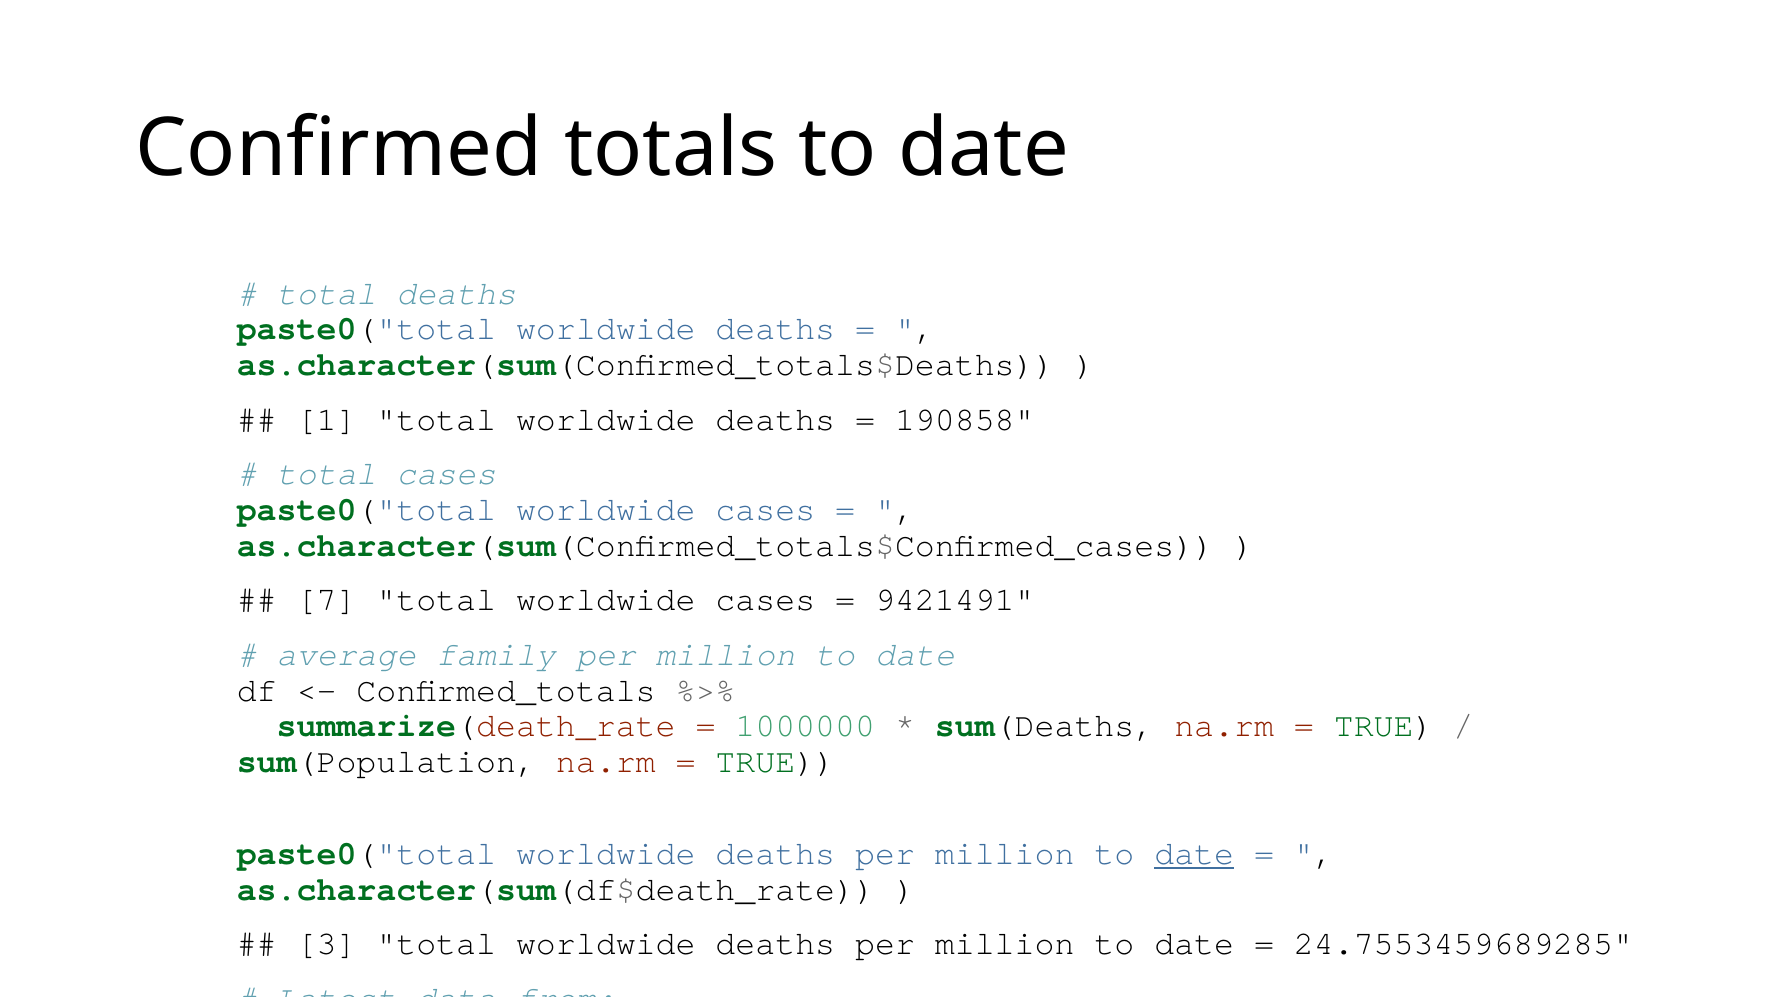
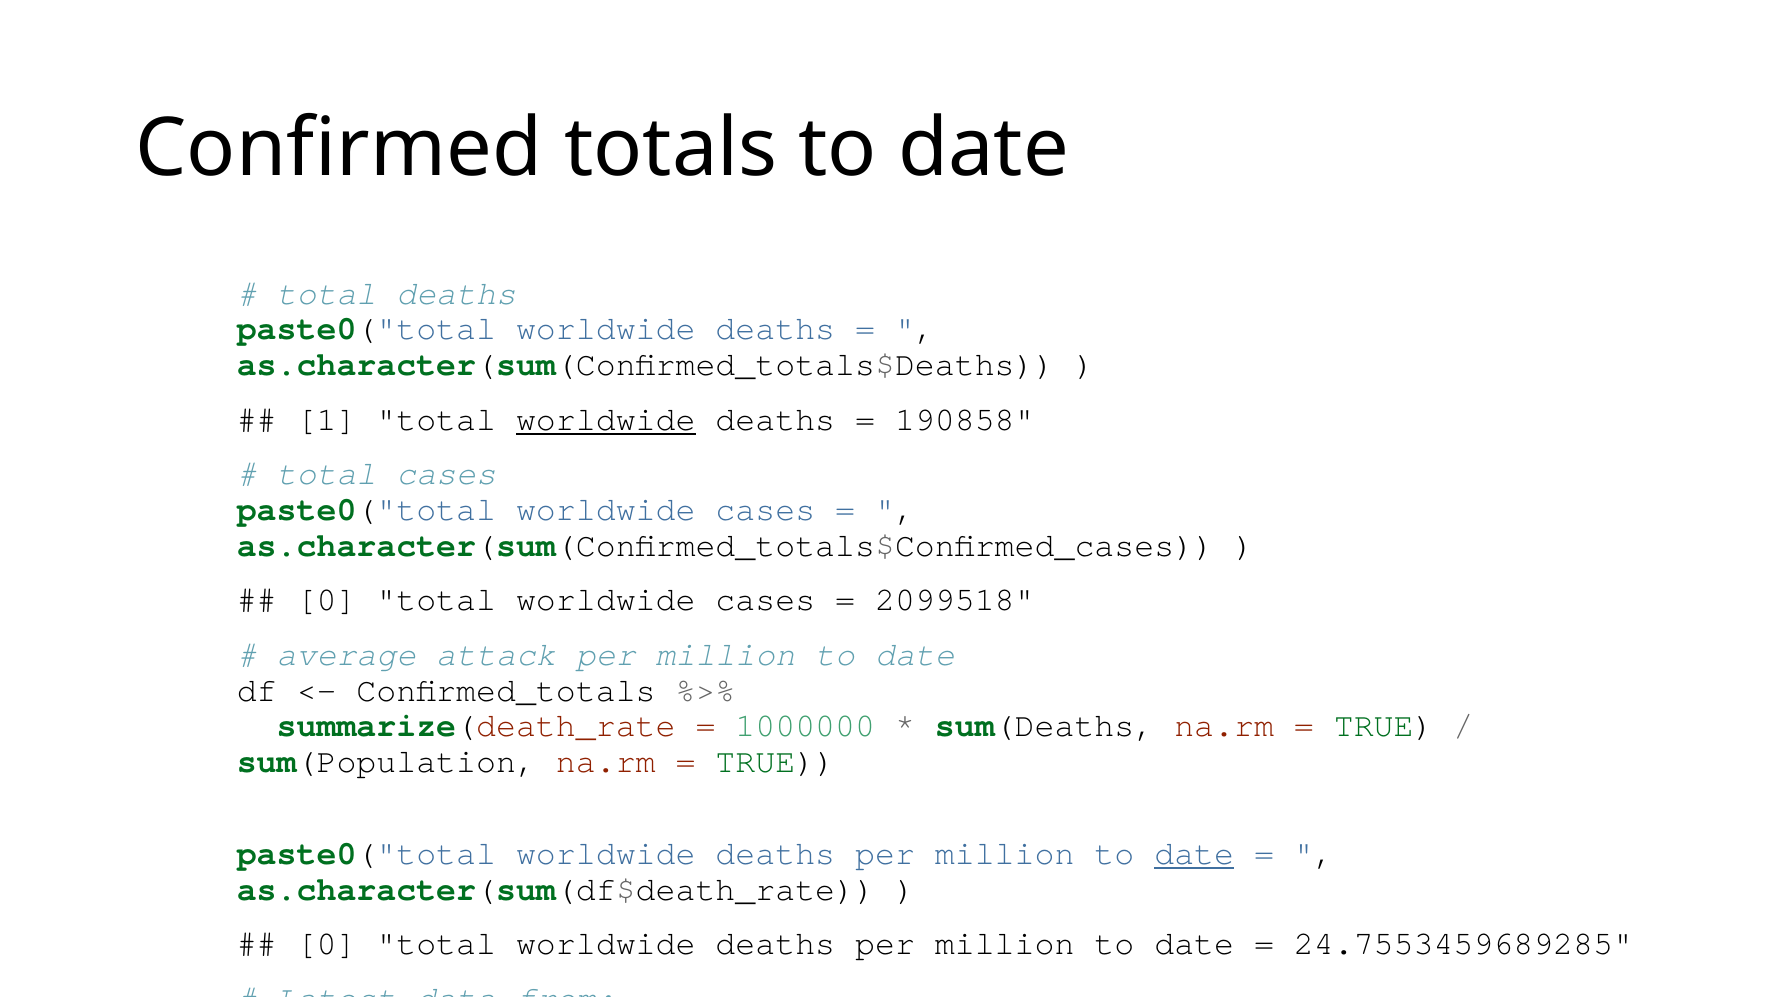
worldwide underline: none -> present (606, 419)
7: 7 -> 0 (327, 600)
9421491: 9421491 -> 2099518 (955, 600)
family: family -> attack (496, 654)
3: 3 -> 0 (327, 944)
